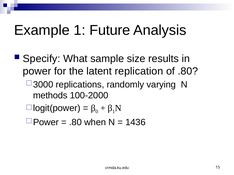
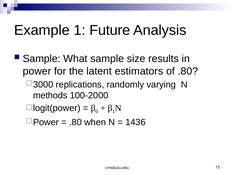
Specify: Specify -> Sample (42, 59)
replication: replication -> estimators (139, 71)
